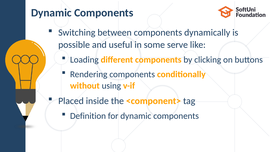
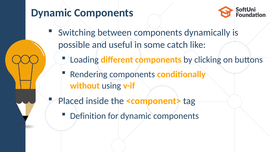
serve: serve -> catch (177, 45)
